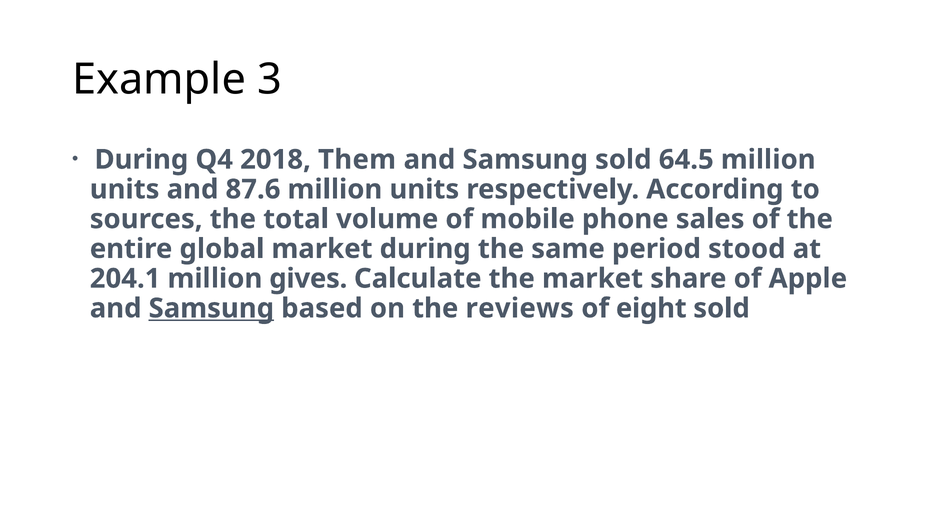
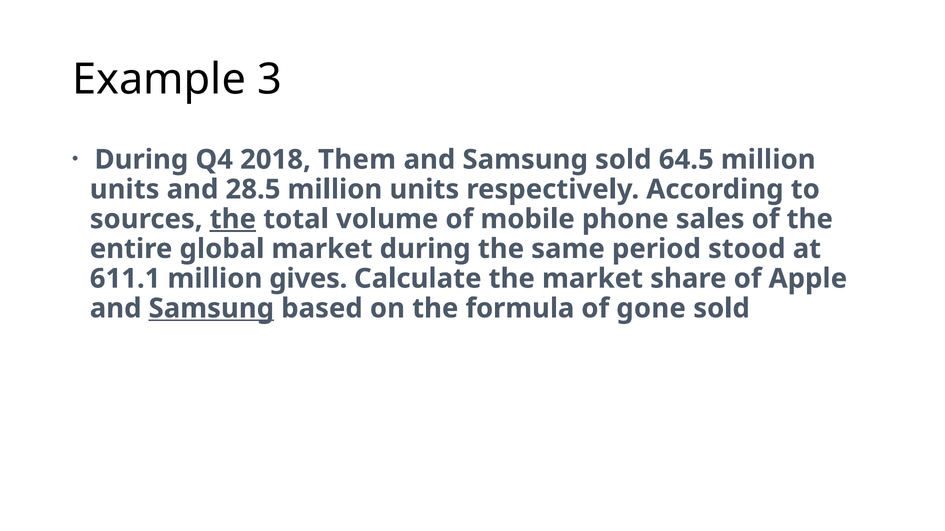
87.6: 87.6 -> 28.5 (253, 190)
the underline: none -> present (233, 219)
204.1: 204.1 -> 611.1 (125, 279)
reviews: reviews -> formula (520, 309)
eight: eight -> gone (651, 309)
